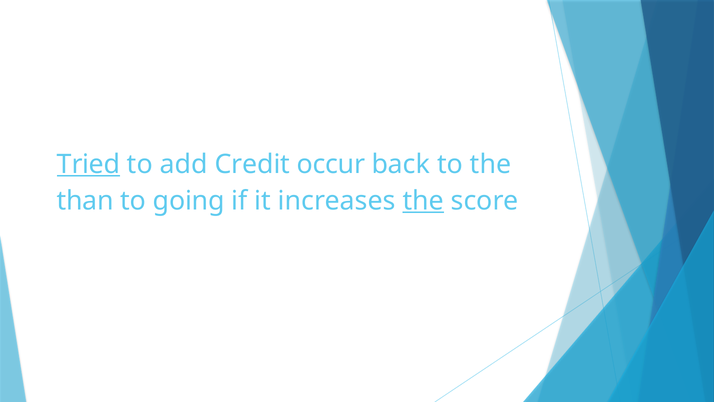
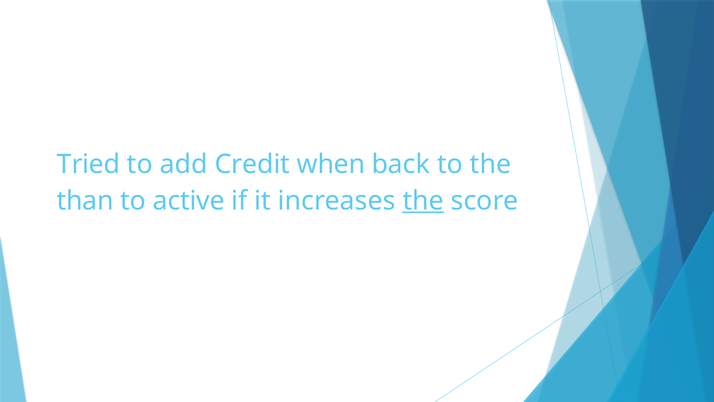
Tried underline: present -> none (89, 164)
occur: occur -> when (331, 164)
going: going -> active (189, 201)
